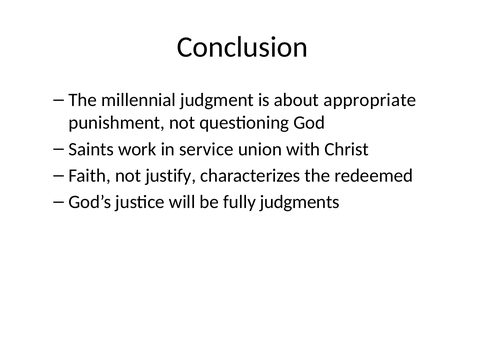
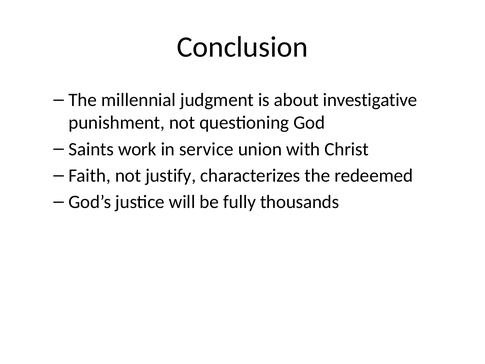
appropriate: appropriate -> investigative (370, 100)
judgments: judgments -> thousands (300, 202)
